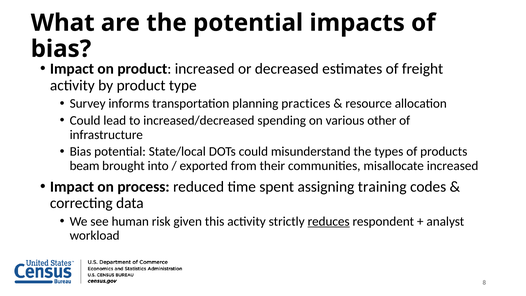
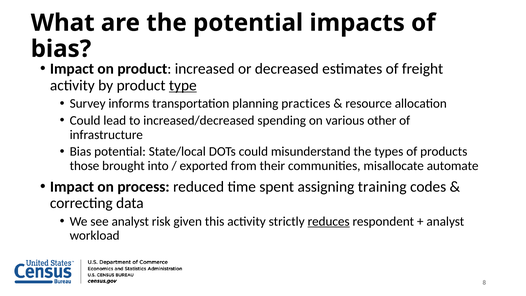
type underline: none -> present (183, 85)
beam: beam -> those (84, 166)
misallocate increased: increased -> automate (453, 166)
see human: human -> analyst (130, 221)
